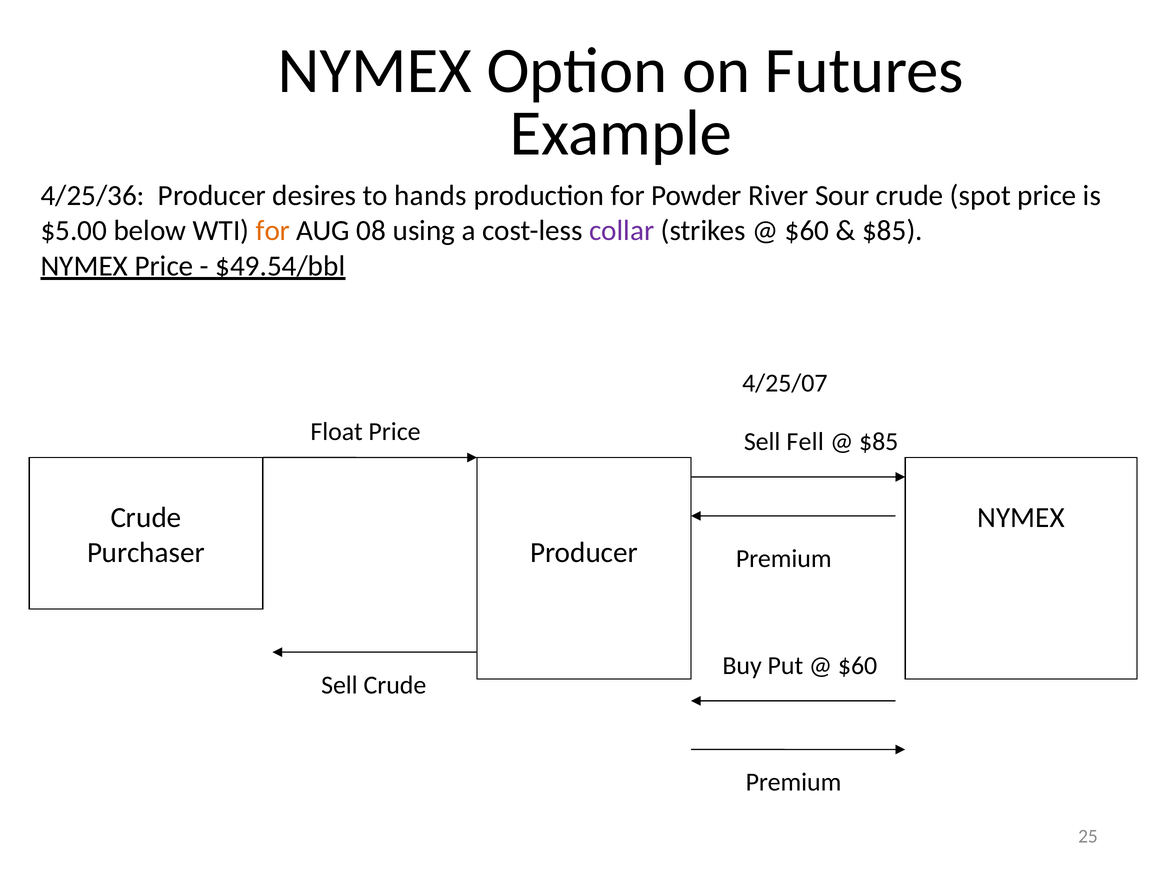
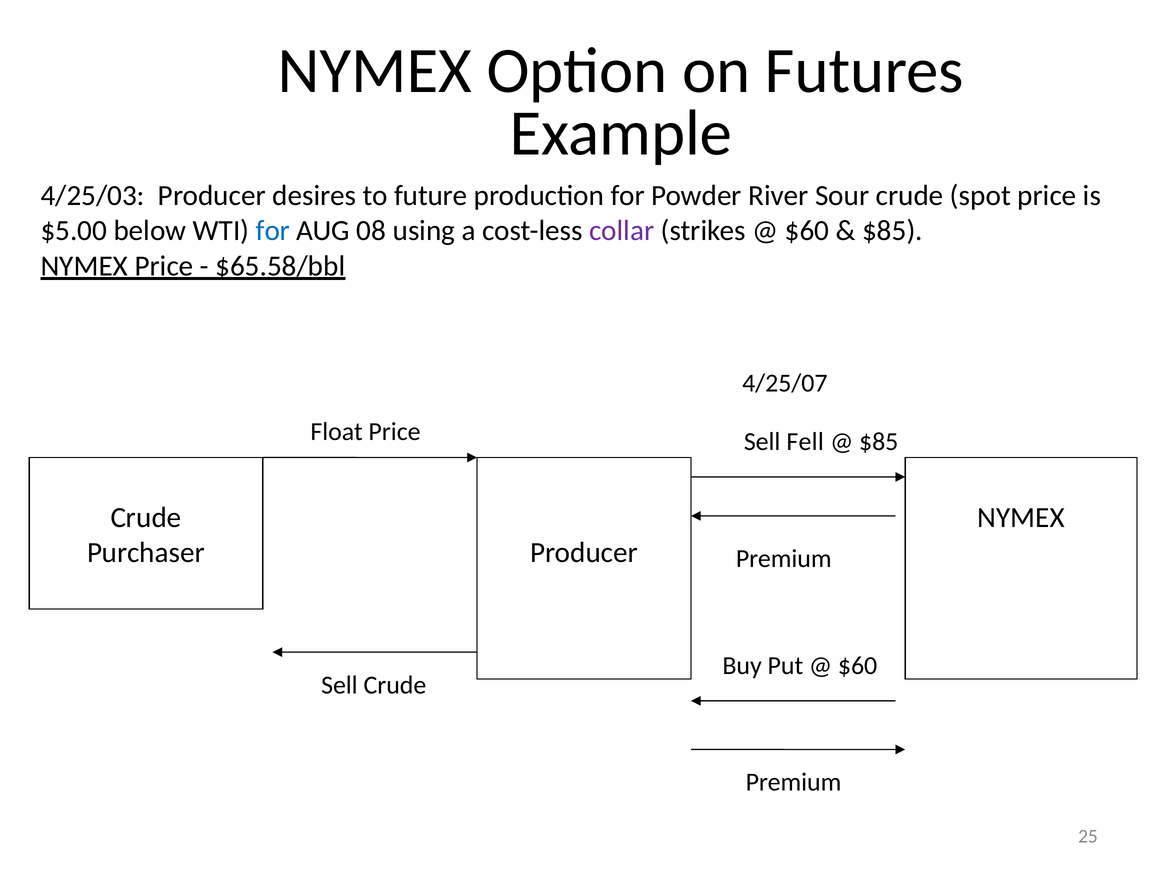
4/25/36: 4/25/36 -> 4/25/03 (93, 196)
hands: hands -> future (431, 196)
for colour: orange -> blue (273, 231)
$49.54/bbl: $49.54/bbl -> $65.58/bbl (280, 266)
